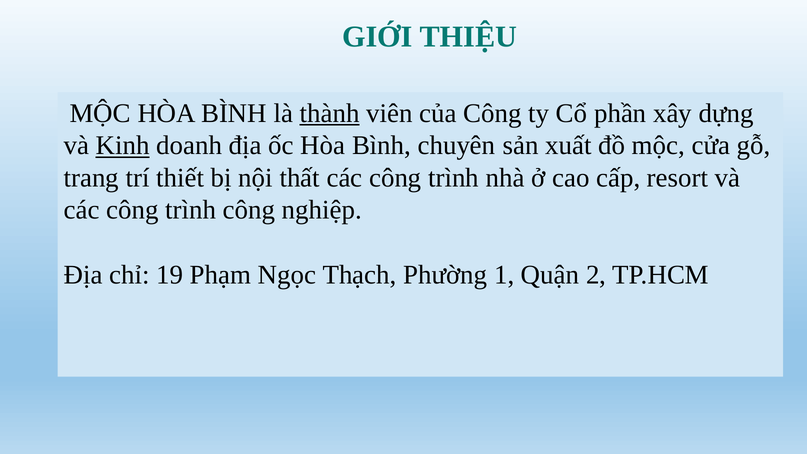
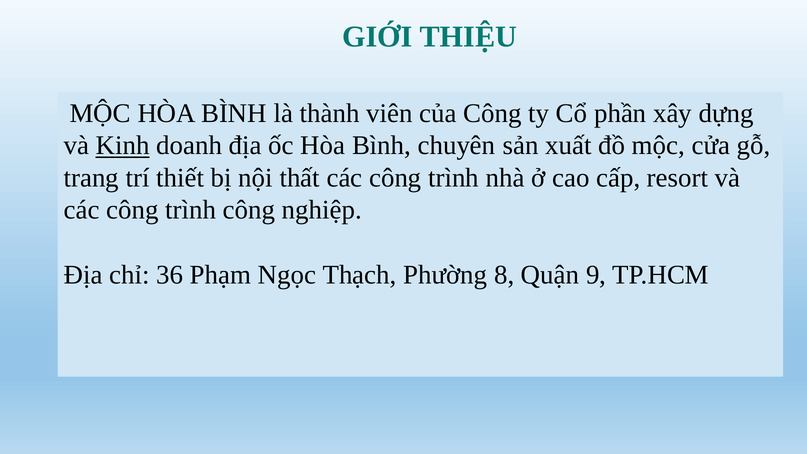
thành underline: present -> none (330, 113)
19: 19 -> 36 (170, 275)
1: 1 -> 8 (504, 275)
2: 2 -> 9 (596, 275)
